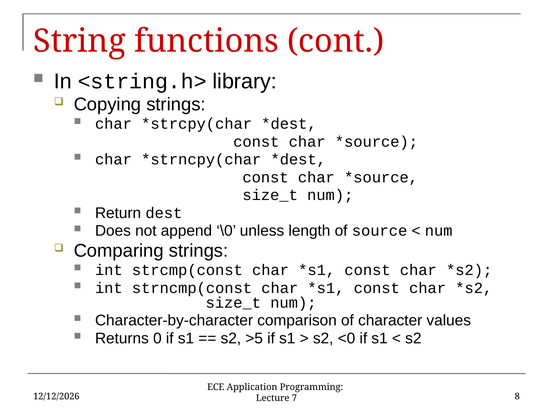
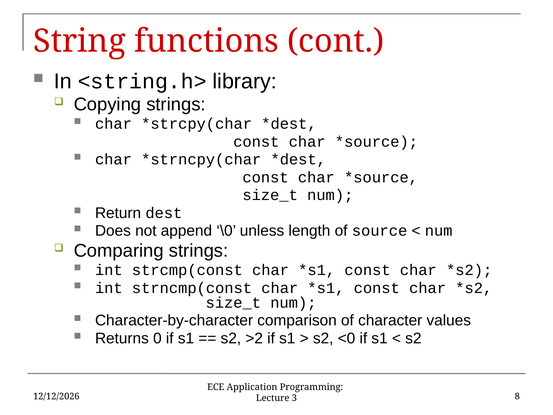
>5: >5 -> >2 (254, 338)
7: 7 -> 3 (294, 398)
